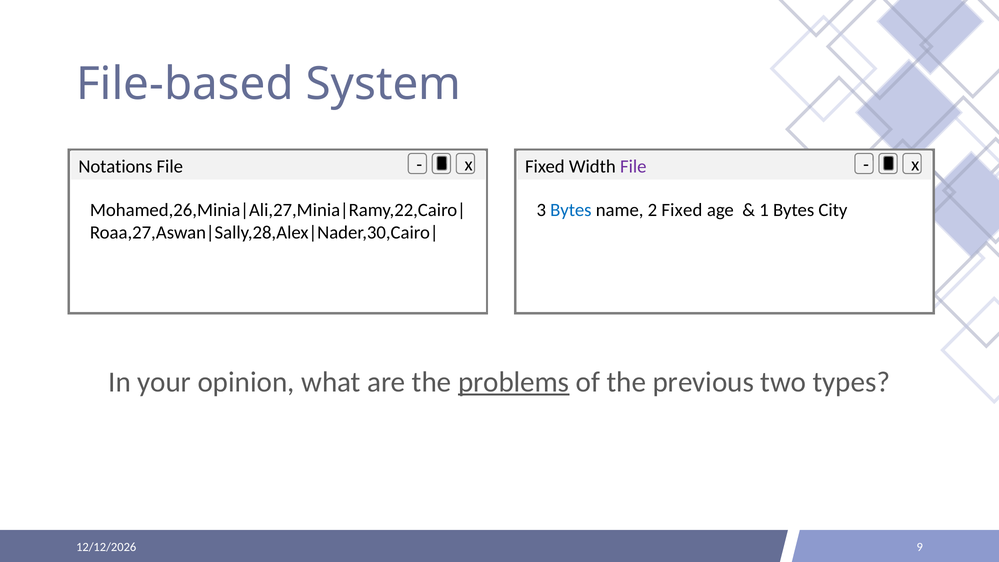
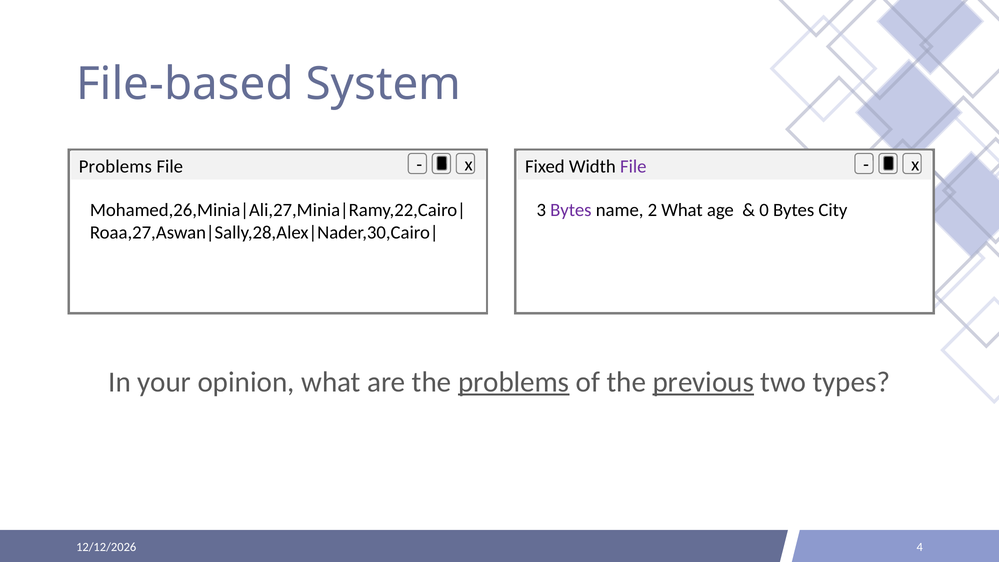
Notations: Notations -> Problems (115, 166)
Bytes colour: blue -> purple (571, 210)
2 Fixed: Fixed -> What (682, 210)
1: 1 -> 0 (764, 210)
previous underline: none -> present (703, 382)
9: 9 -> 4 (920, 547)
